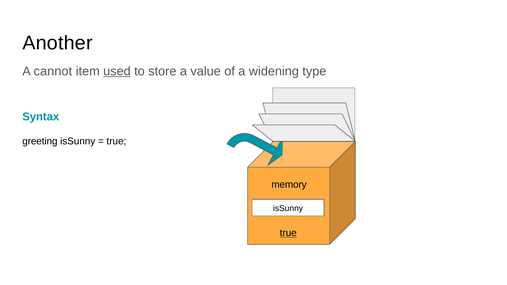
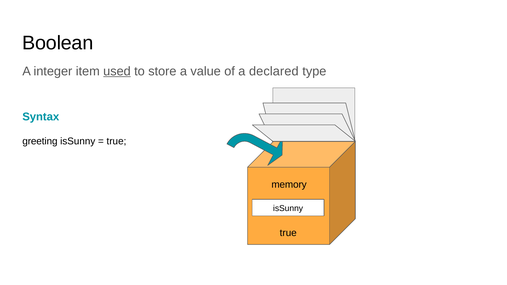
Another: Another -> Boolean (58, 43)
cannot: cannot -> integer (53, 71)
widening: widening -> declared (274, 71)
true underline: present -> none (288, 233)
